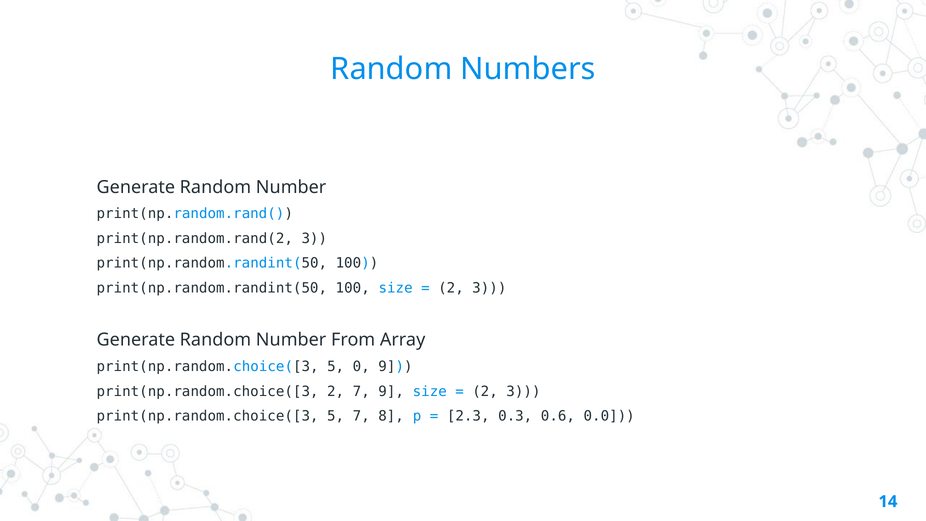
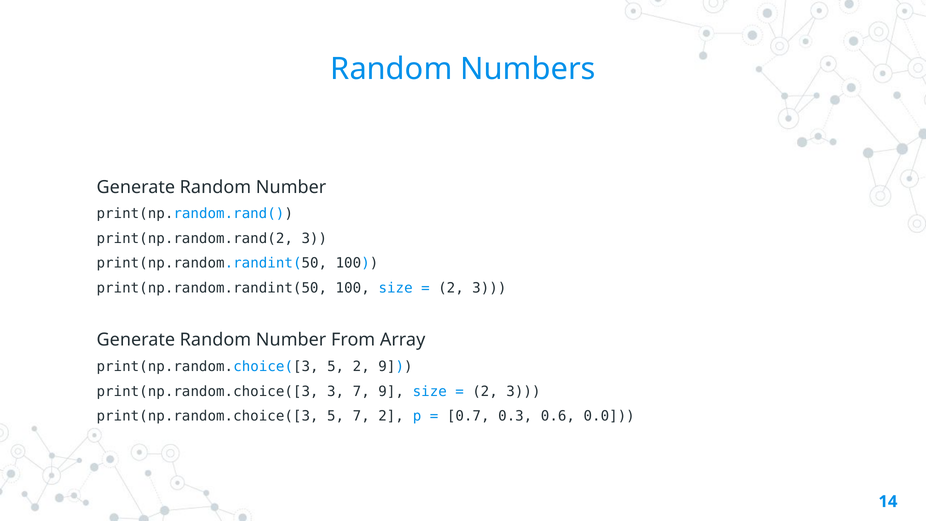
5 0: 0 -> 2 (361, 367)
print(np.random.choice([3 2: 2 -> 3 (336, 391)
7 8: 8 -> 2 (391, 416)
2.3: 2.3 -> 0.7 (468, 416)
